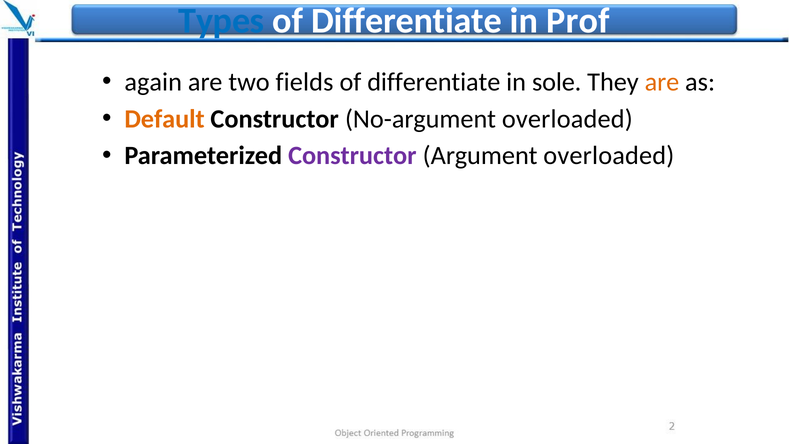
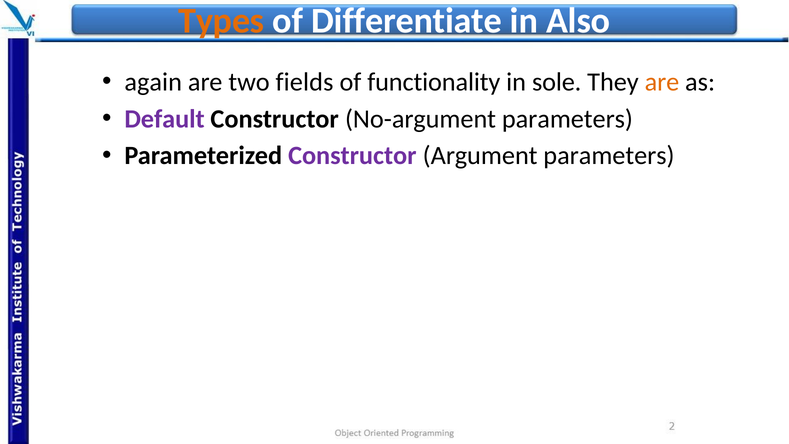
Types colour: blue -> orange (221, 21)
Prof: Prof -> Also (578, 21)
differentiate: differentiate -> functionality (434, 82)
Default colour: orange -> purple (164, 119)
No-argument overloaded: overloaded -> parameters (567, 119)
Argument overloaded: overloaded -> parameters (609, 156)
